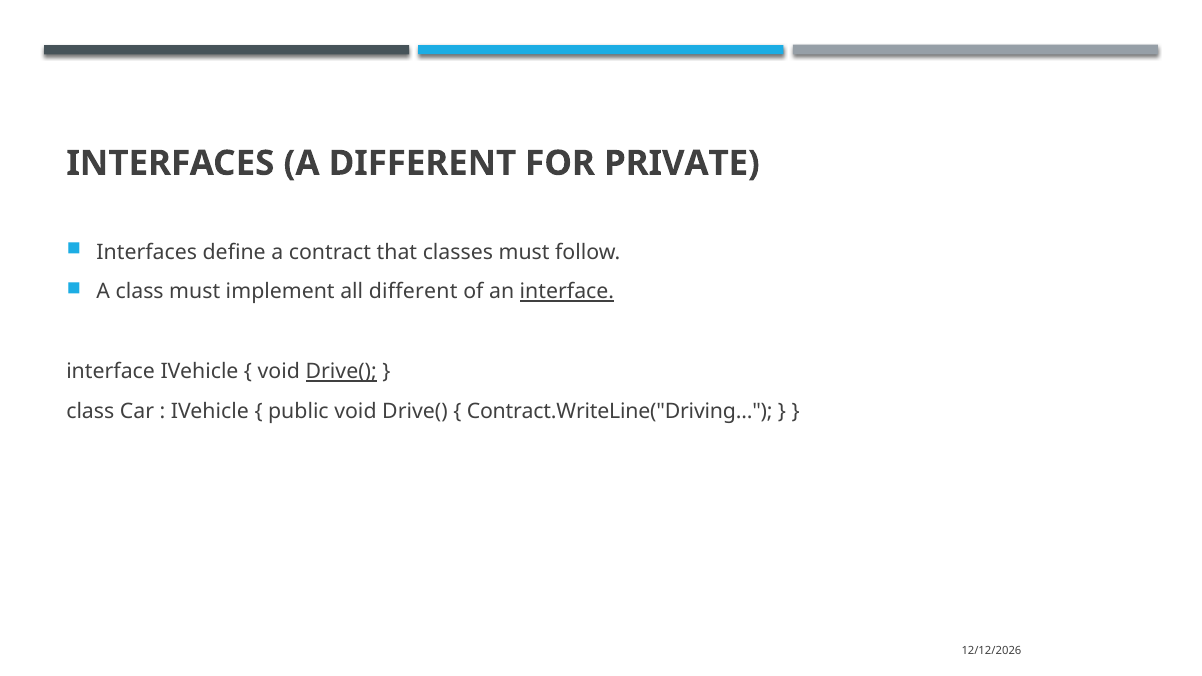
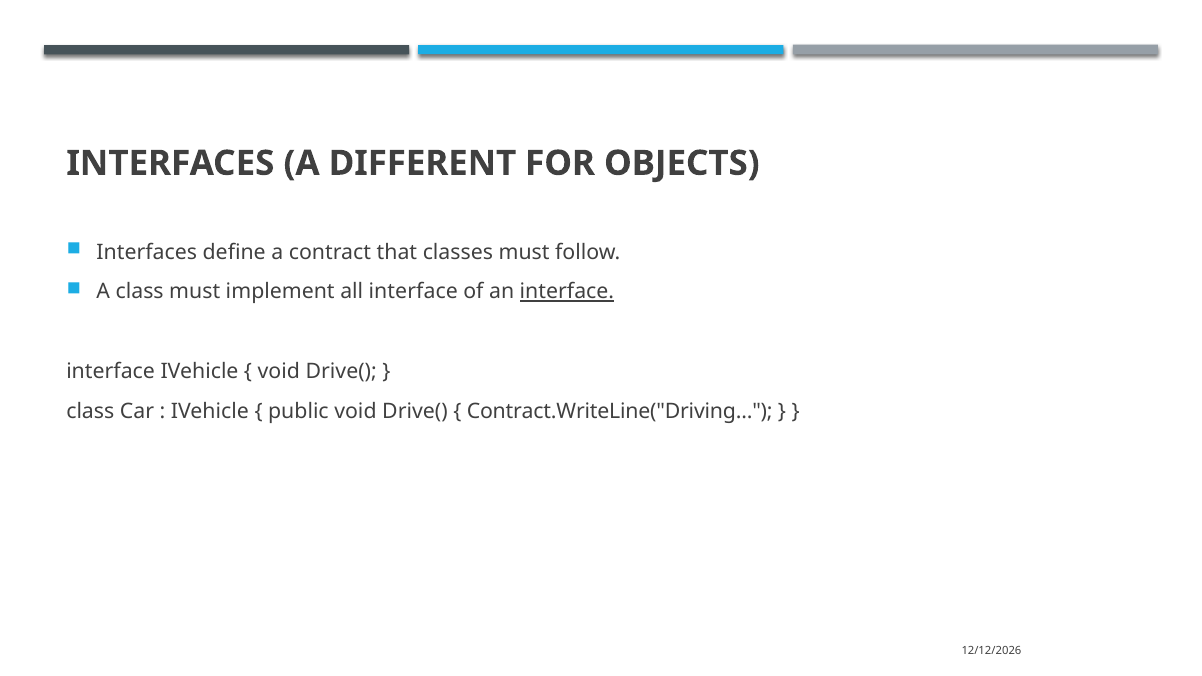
PRIVATE: PRIVATE -> OBJECTS (682, 163)
all different: different -> interface (413, 292)
Drive( underline: present -> none (341, 372)
